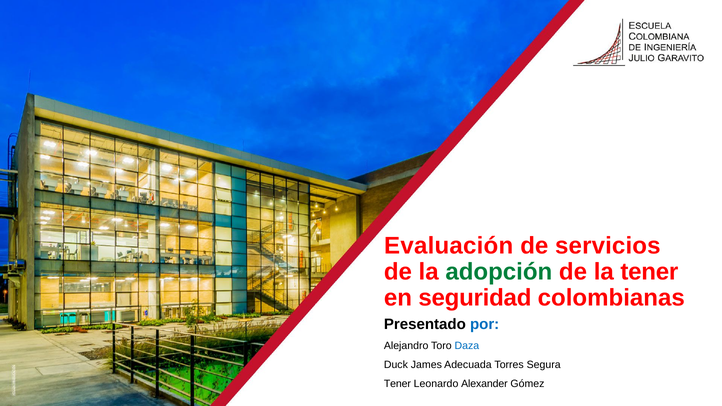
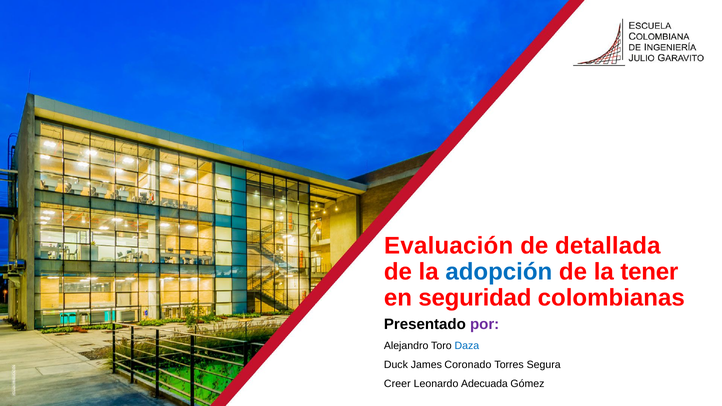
servicios: servicios -> detallada (608, 246)
adopción colour: green -> blue (499, 272)
por colour: blue -> purple (485, 324)
Adecuada: Adecuada -> Coronado (468, 365)
Tener: Tener -> Creer (397, 384)
Alexander: Alexander -> Adecuada (484, 384)
